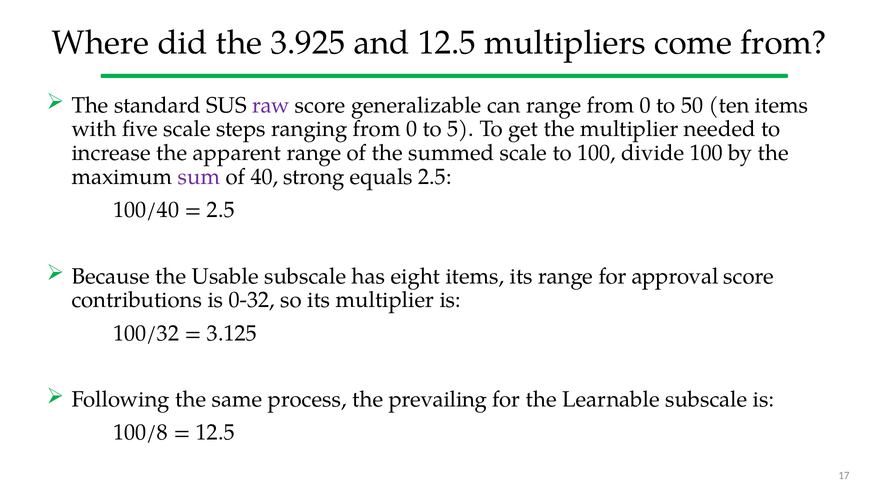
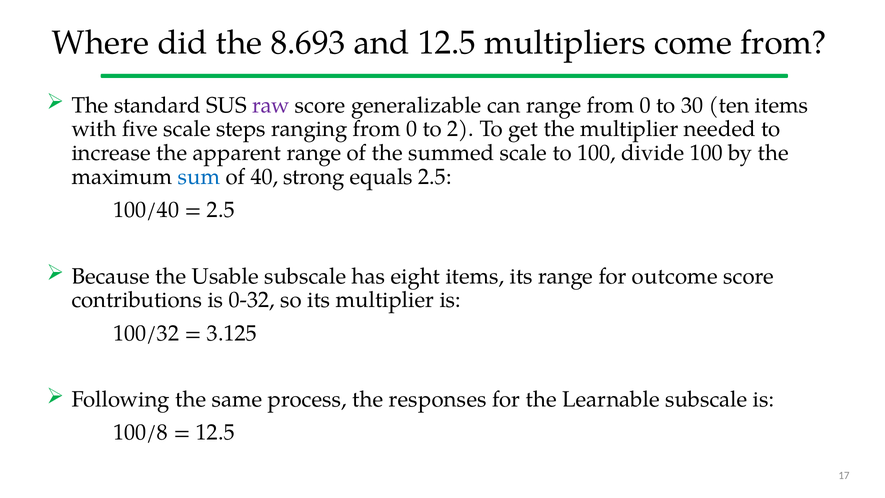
3.925: 3.925 -> 8.693 (308, 43)
50: 50 -> 30 (692, 105)
5: 5 -> 2 (461, 129)
sum colour: purple -> blue (199, 177)
approval: approval -> outcome (675, 276)
prevailing: prevailing -> responses (438, 399)
